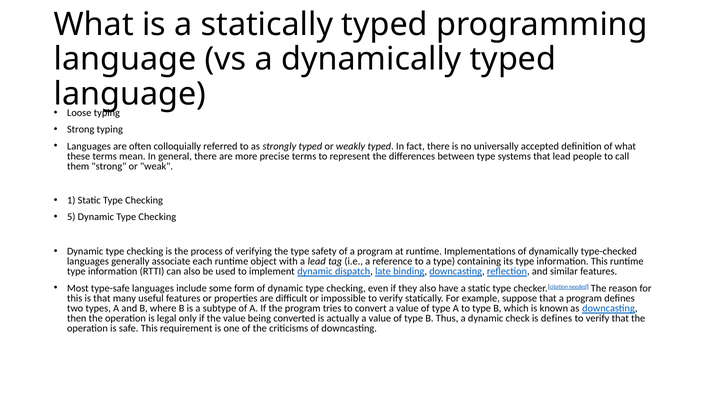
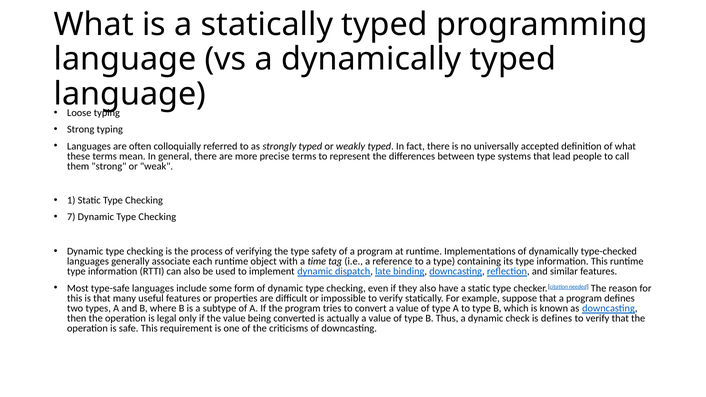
5: 5 -> 7 (71, 217)
a lead: lead -> time (317, 261)
